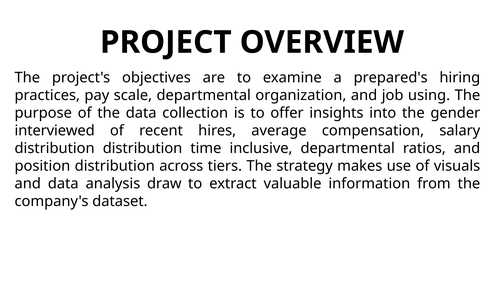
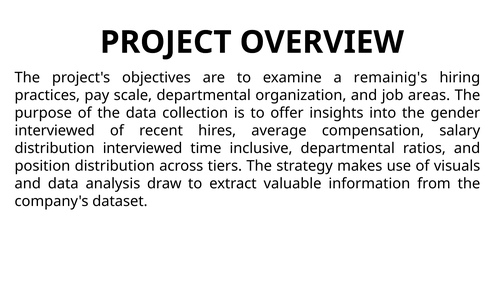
prepared's: prepared's -> remainig's (391, 78)
using: using -> areas (429, 95)
distribution distribution: distribution -> interviewed (143, 148)
